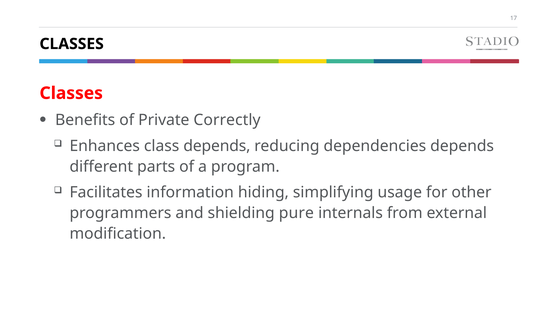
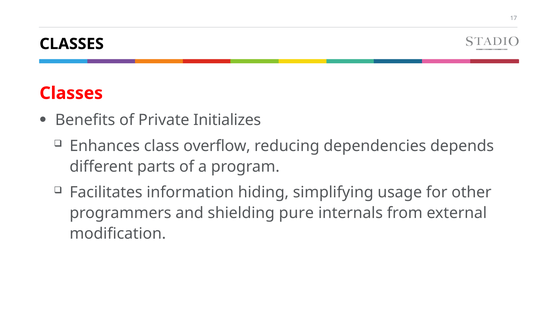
Correctly: Correctly -> Initializes (227, 120)
class depends: depends -> overflow (217, 146)
